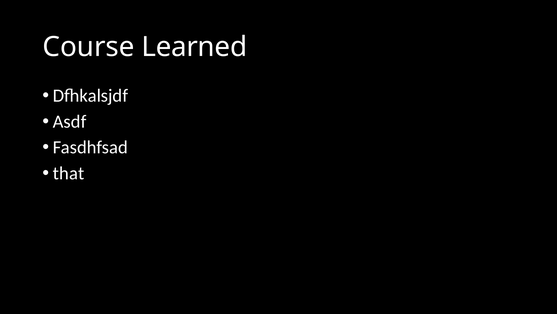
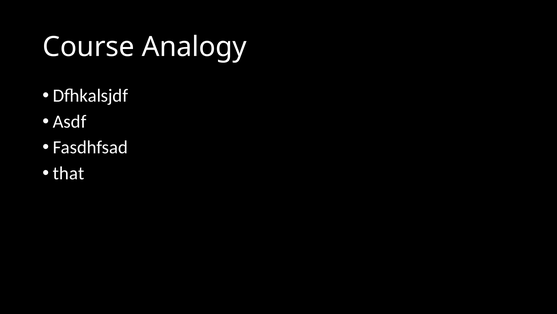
Learned: Learned -> Analogy (194, 47)
